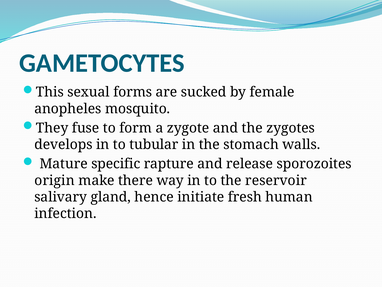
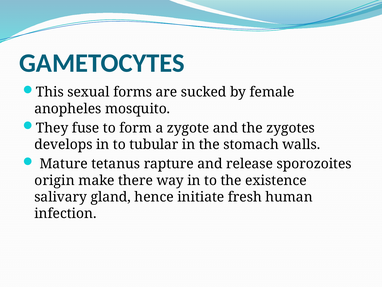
specific: specific -> tetanus (116, 164)
reservoir: reservoir -> existence (276, 180)
